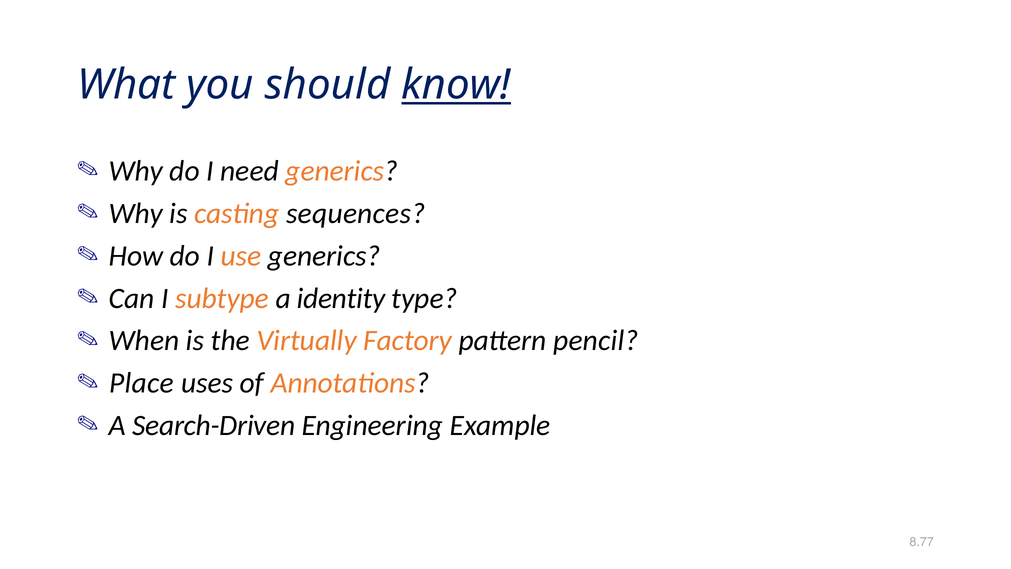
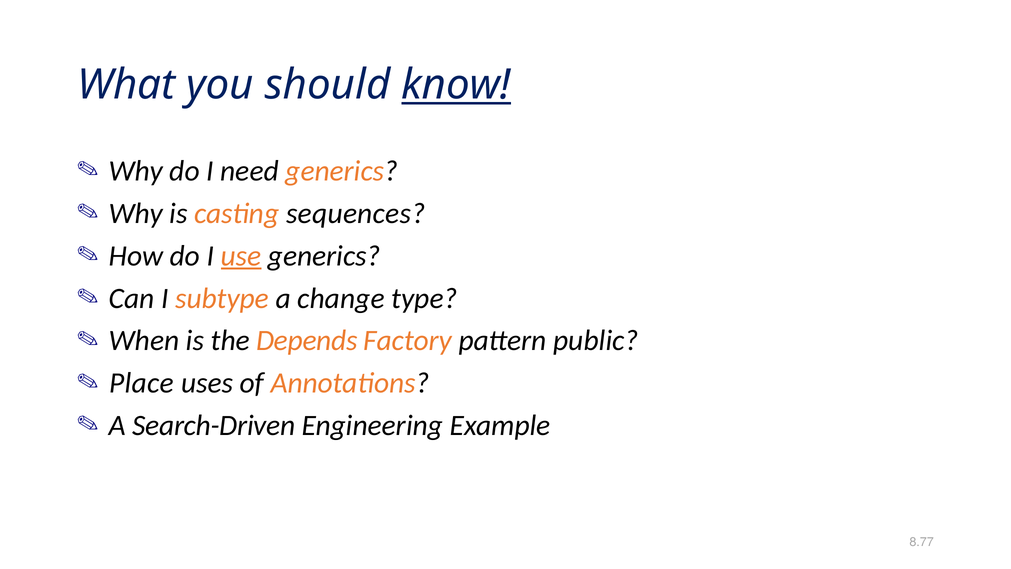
use underline: none -> present (241, 256)
identity: identity -> change (341, 298)
Virtually: Virtually -> Depends (307, 340)
pencil: pencil -> public (596, 340)
